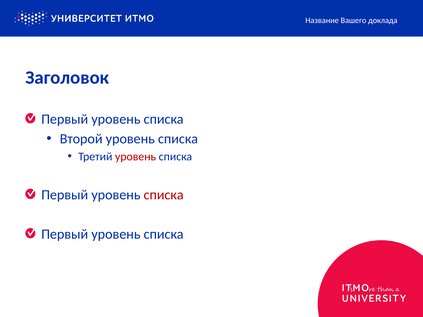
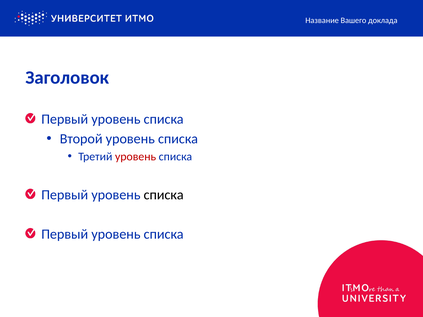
списка colour: red -> black (164, 195)
